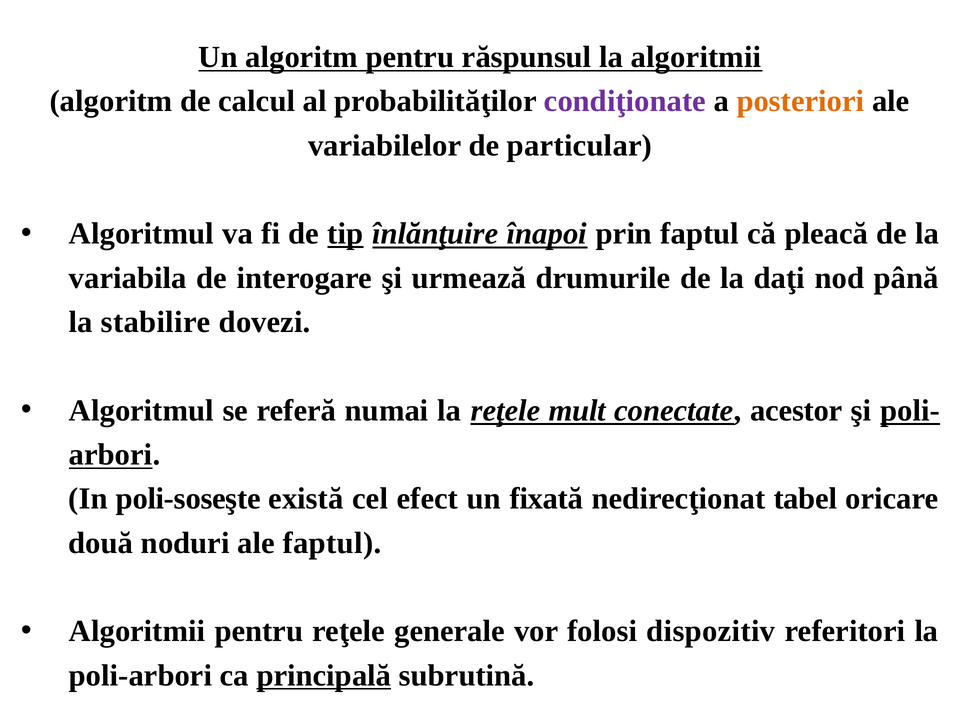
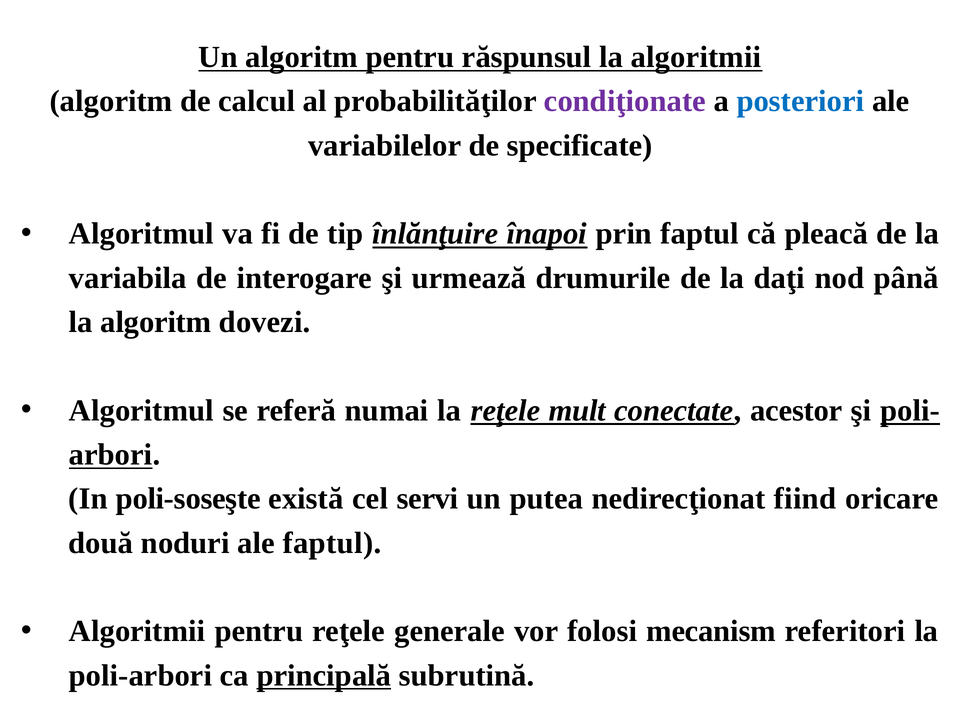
posteriori colour: orange -> blue (800, 101)
particular: particular -> specificate (580, 145)
tip underline: present -> none (345, 234)
la stabilire: stabilire -> algoritm (156, 322)
efect: efect -> servi (428, 499)
fixată: fixată -> putea (546, 499)
tabel: tabel -> fiind (805, 499)
dispozitiv: dispozitiv -> mecanism (711, 631)
